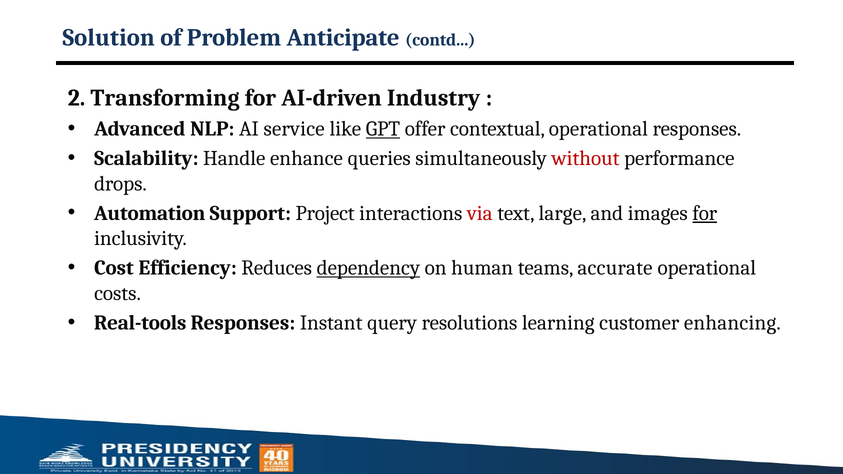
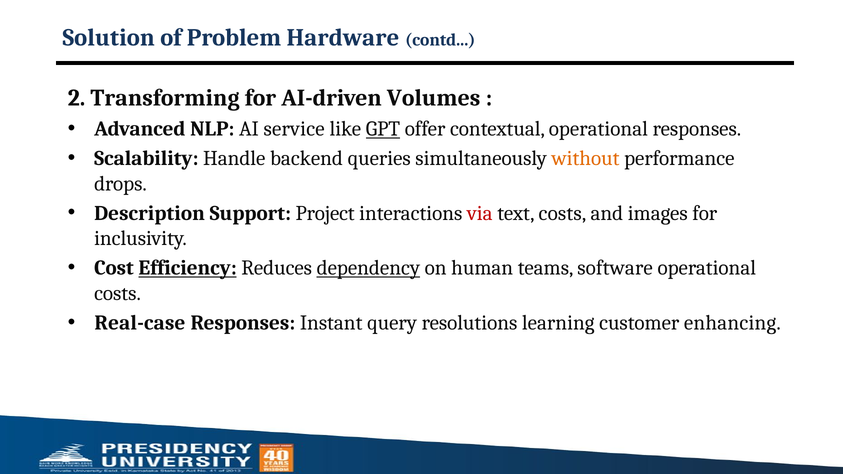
Anticipate: Anticipate -> Hardware (343, 38)
Industry: Industry -> Volumes (434, 98)
enhance: enhance -> backend (306, 158)
without colour: red -> orange (586, 158)
Automation: Automation -> Description (150, 213)
text large: large -> costs (562, 213)
for underline: present -> none (705, 213)
Efficiency underline: none -> present (188, 268)
accurate: accurate -> software (615, 268)
Real-tools: Real-tools -> Real-case (140, 323)
